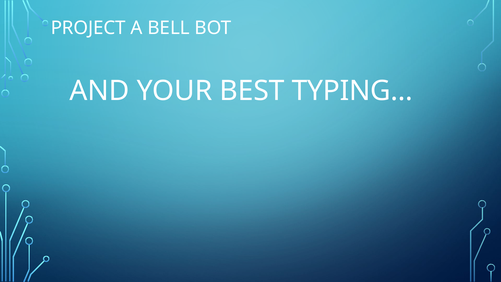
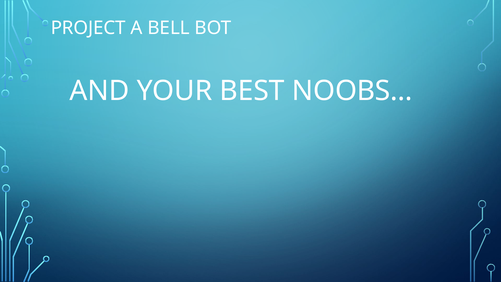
TYPING…: TYPING… -> NOOBS… (352, 91)
